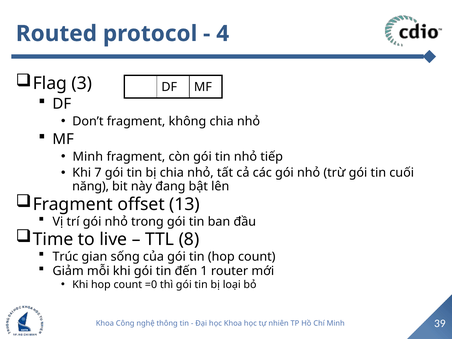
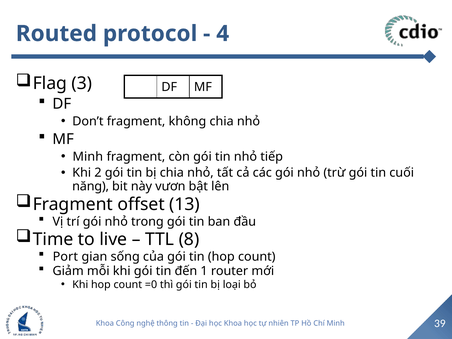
7: 7 -> 2 (98, 173)
đang: đang -> vươn (170, 186)
Trúc: Trúc -> Port (65, 257)
